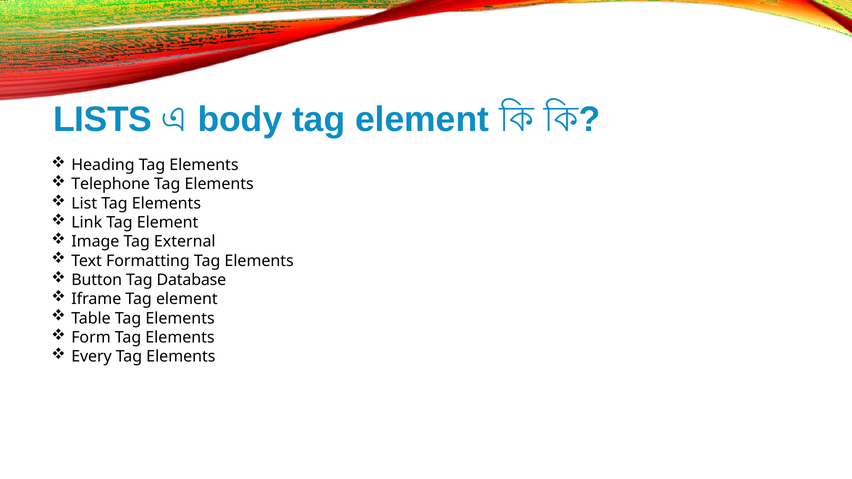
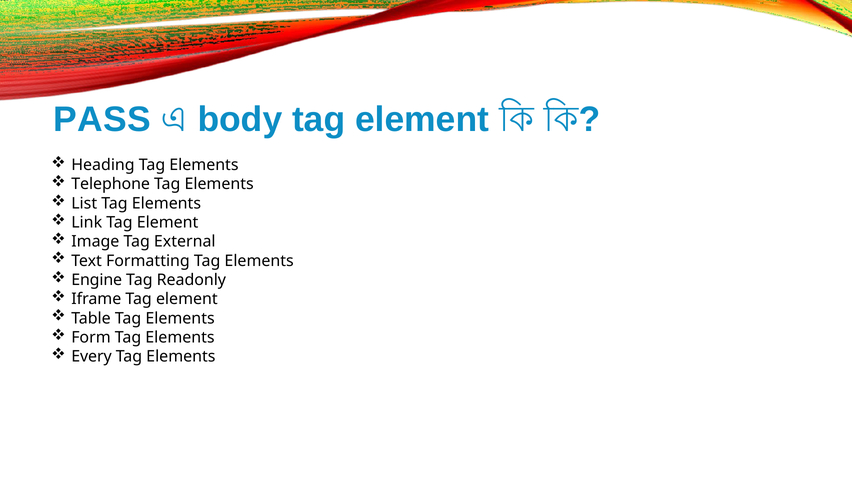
LISTS: LISTS -> PASS (102, 120)
Button: Button -> Engine (97, 280)
Database: Database -> Readonly (191, 280)
